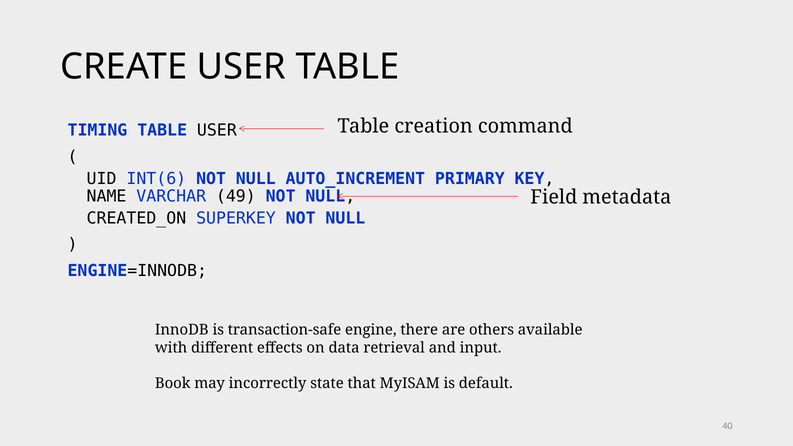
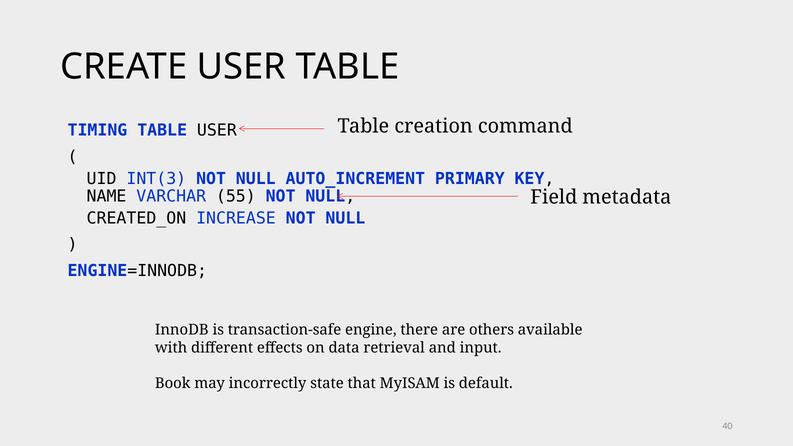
INT(6: INT(6 -> INT(3 (156, 179)
49: 49 -> 55 (236, 196)
SUPERKEY: SUPERKEY -> INCREASE (236, 218)
